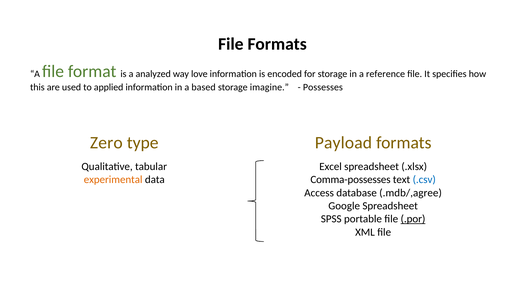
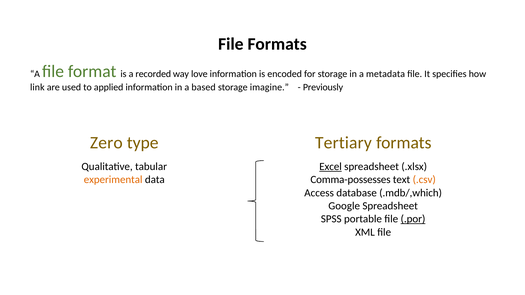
analyzed: analyzed -> recorded (153, 74)
reference: reference -> metadata (386, 74)
this: this -> link (37, 87)
Possesses: Possesses -> Previously (323, 87)
Payload: Payload -> Tertiary (343, 143)
Excel underline: none -> present (331, 167)
.csv colour: blue -> orange (424, 180)
.mdb/,agree: .mdb/,agree -> .mdb/,which (411, 193)
